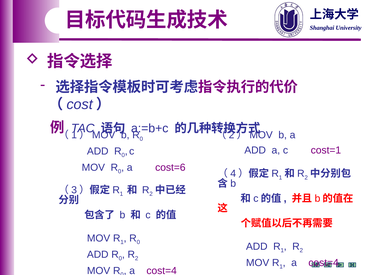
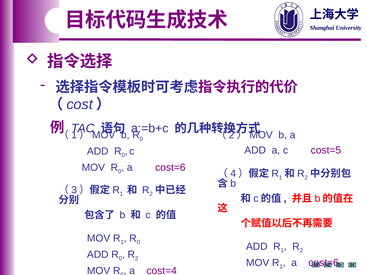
cost=1: cost=1 -> cost=5 (326, 150)
cost=4: cost=4 -> cost=6 (324, 263)
